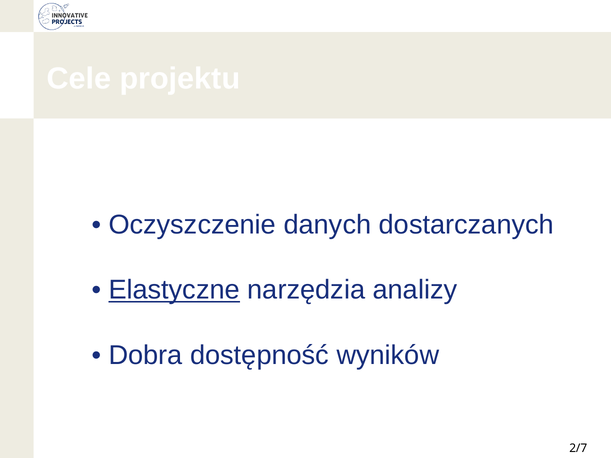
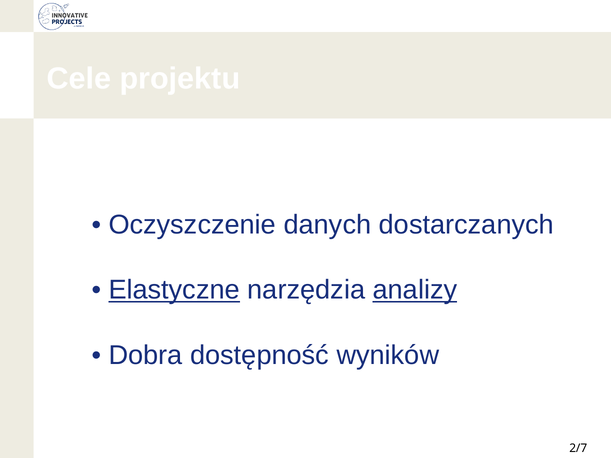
analizy underline: none -> present (415, 290)
